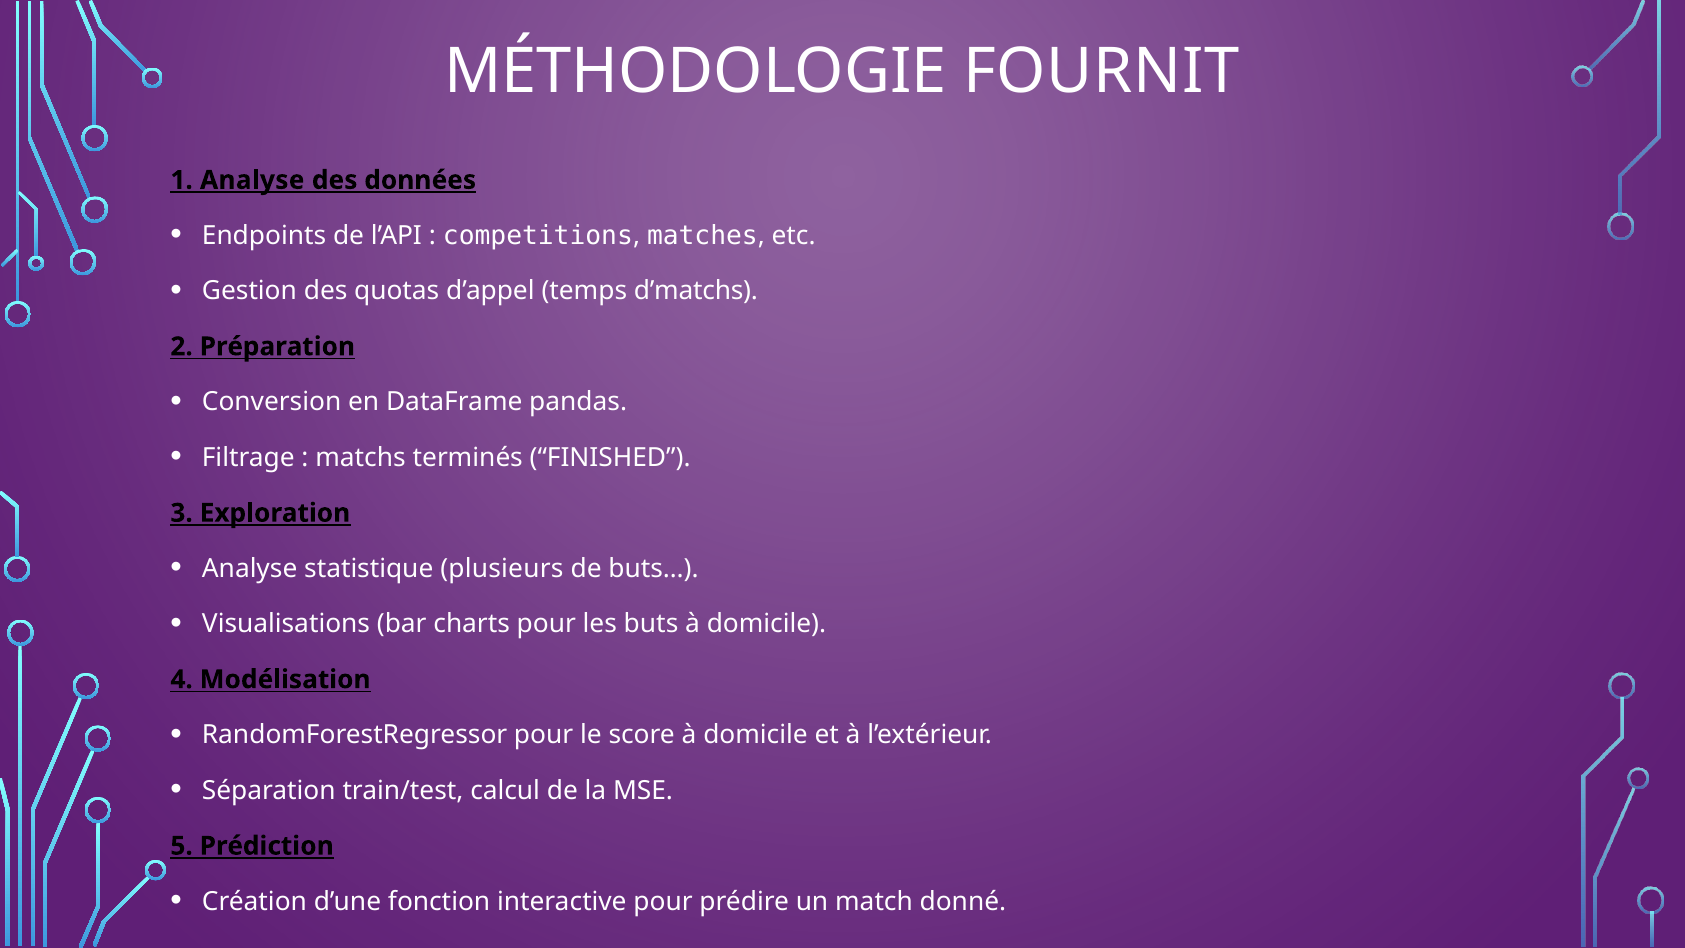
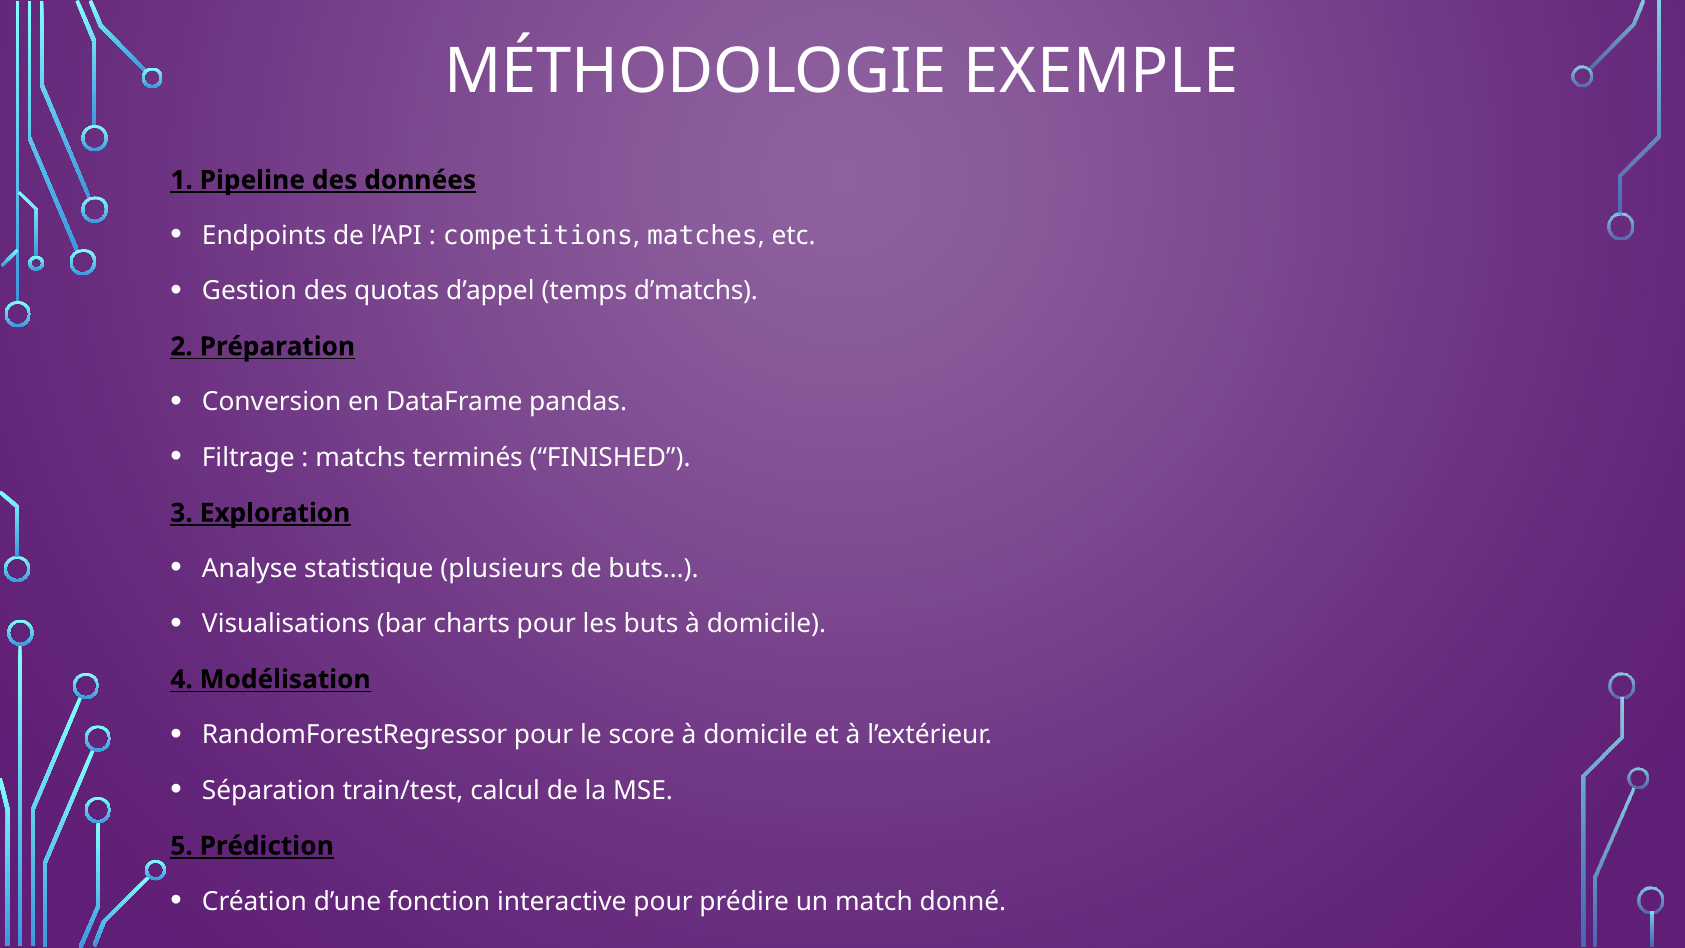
FOURNIT: FOURNIT -> EXEMPLE (1101, 71)
1 Analyse: Analyse -> Pipeline (252, 180)
